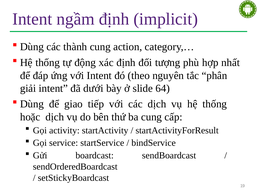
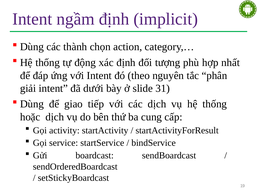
thành cung: cung -> chọn (100, 47)
64: 64 -> 31 (163, 88)
